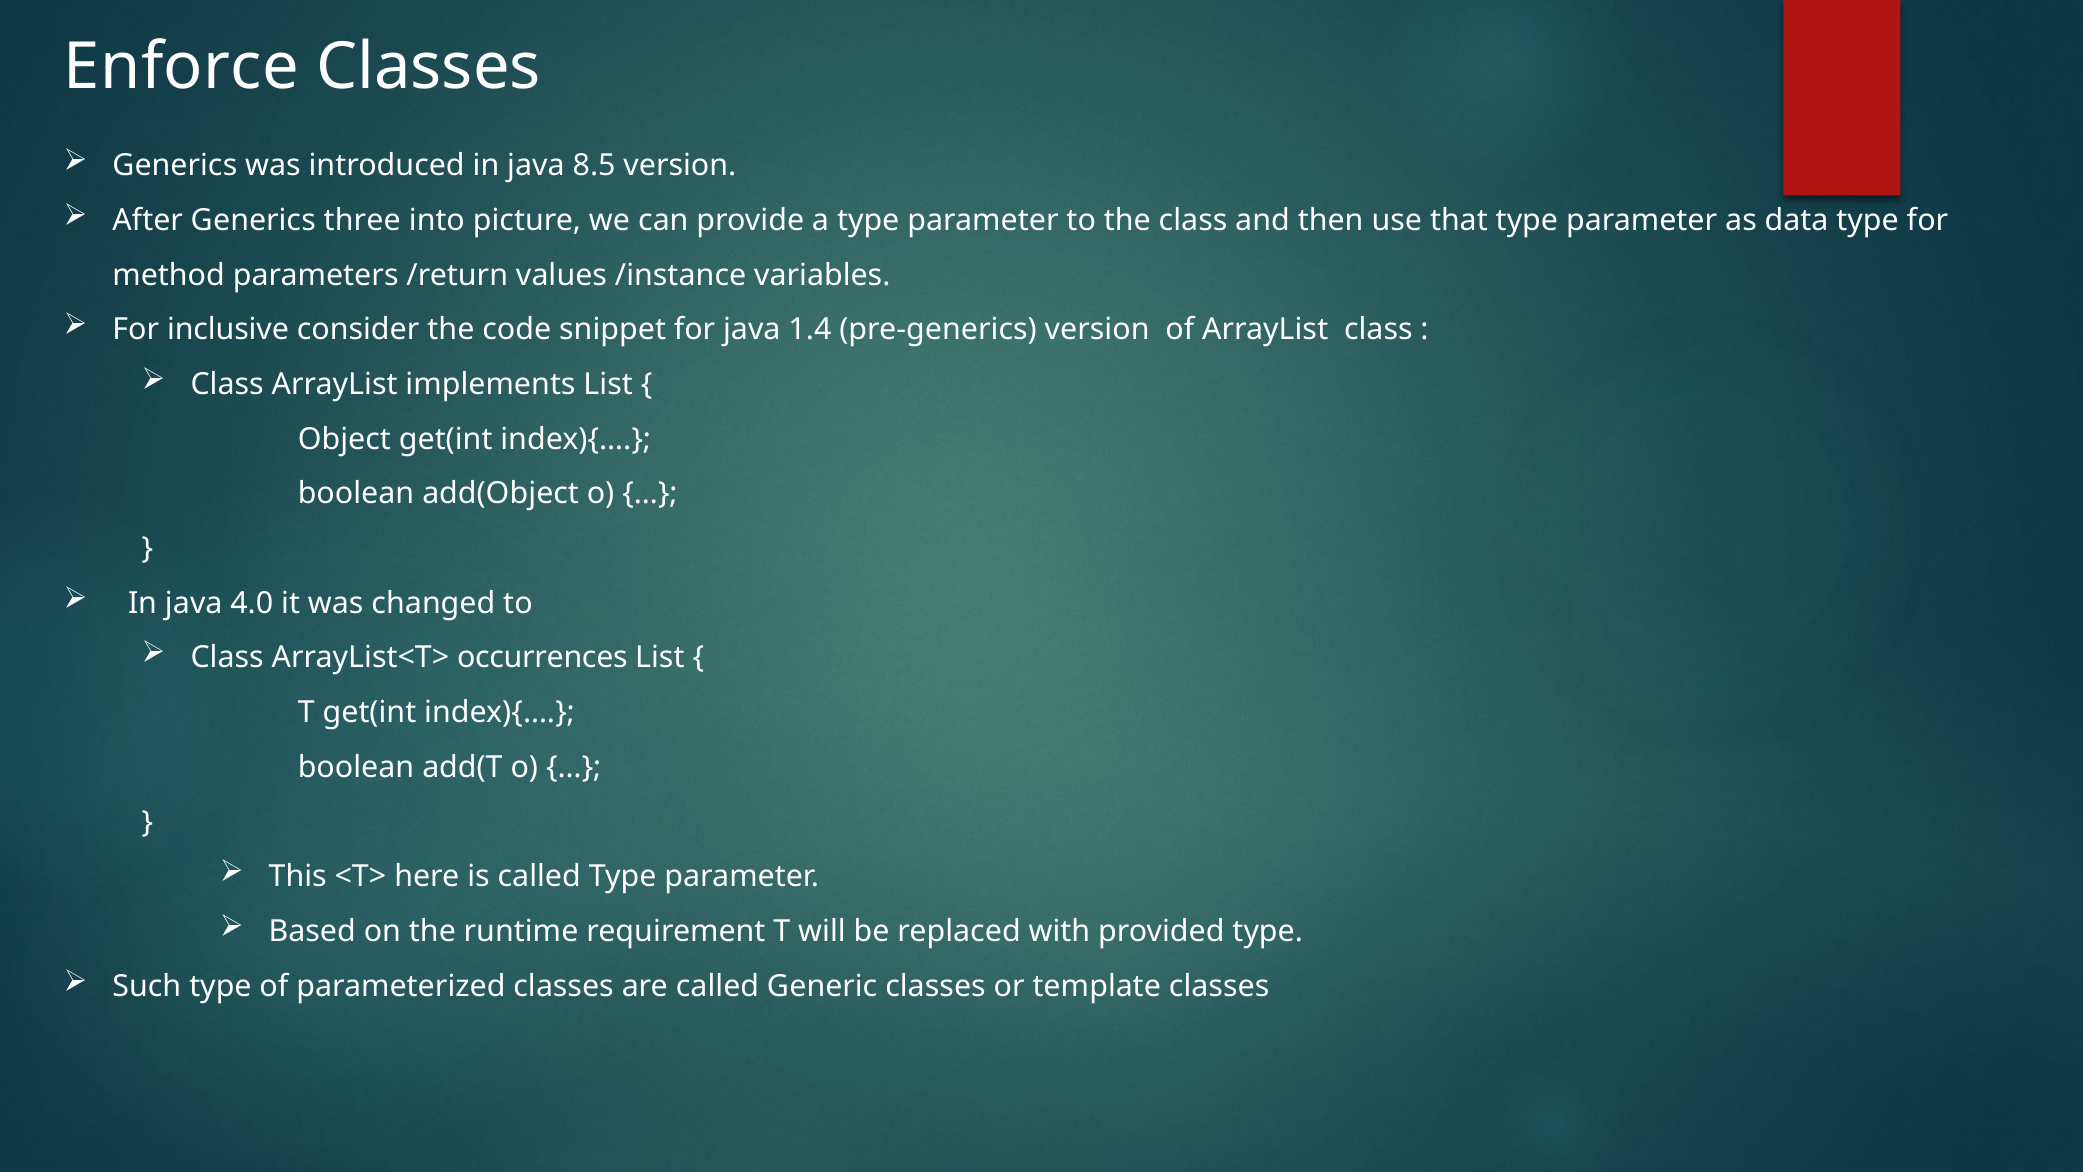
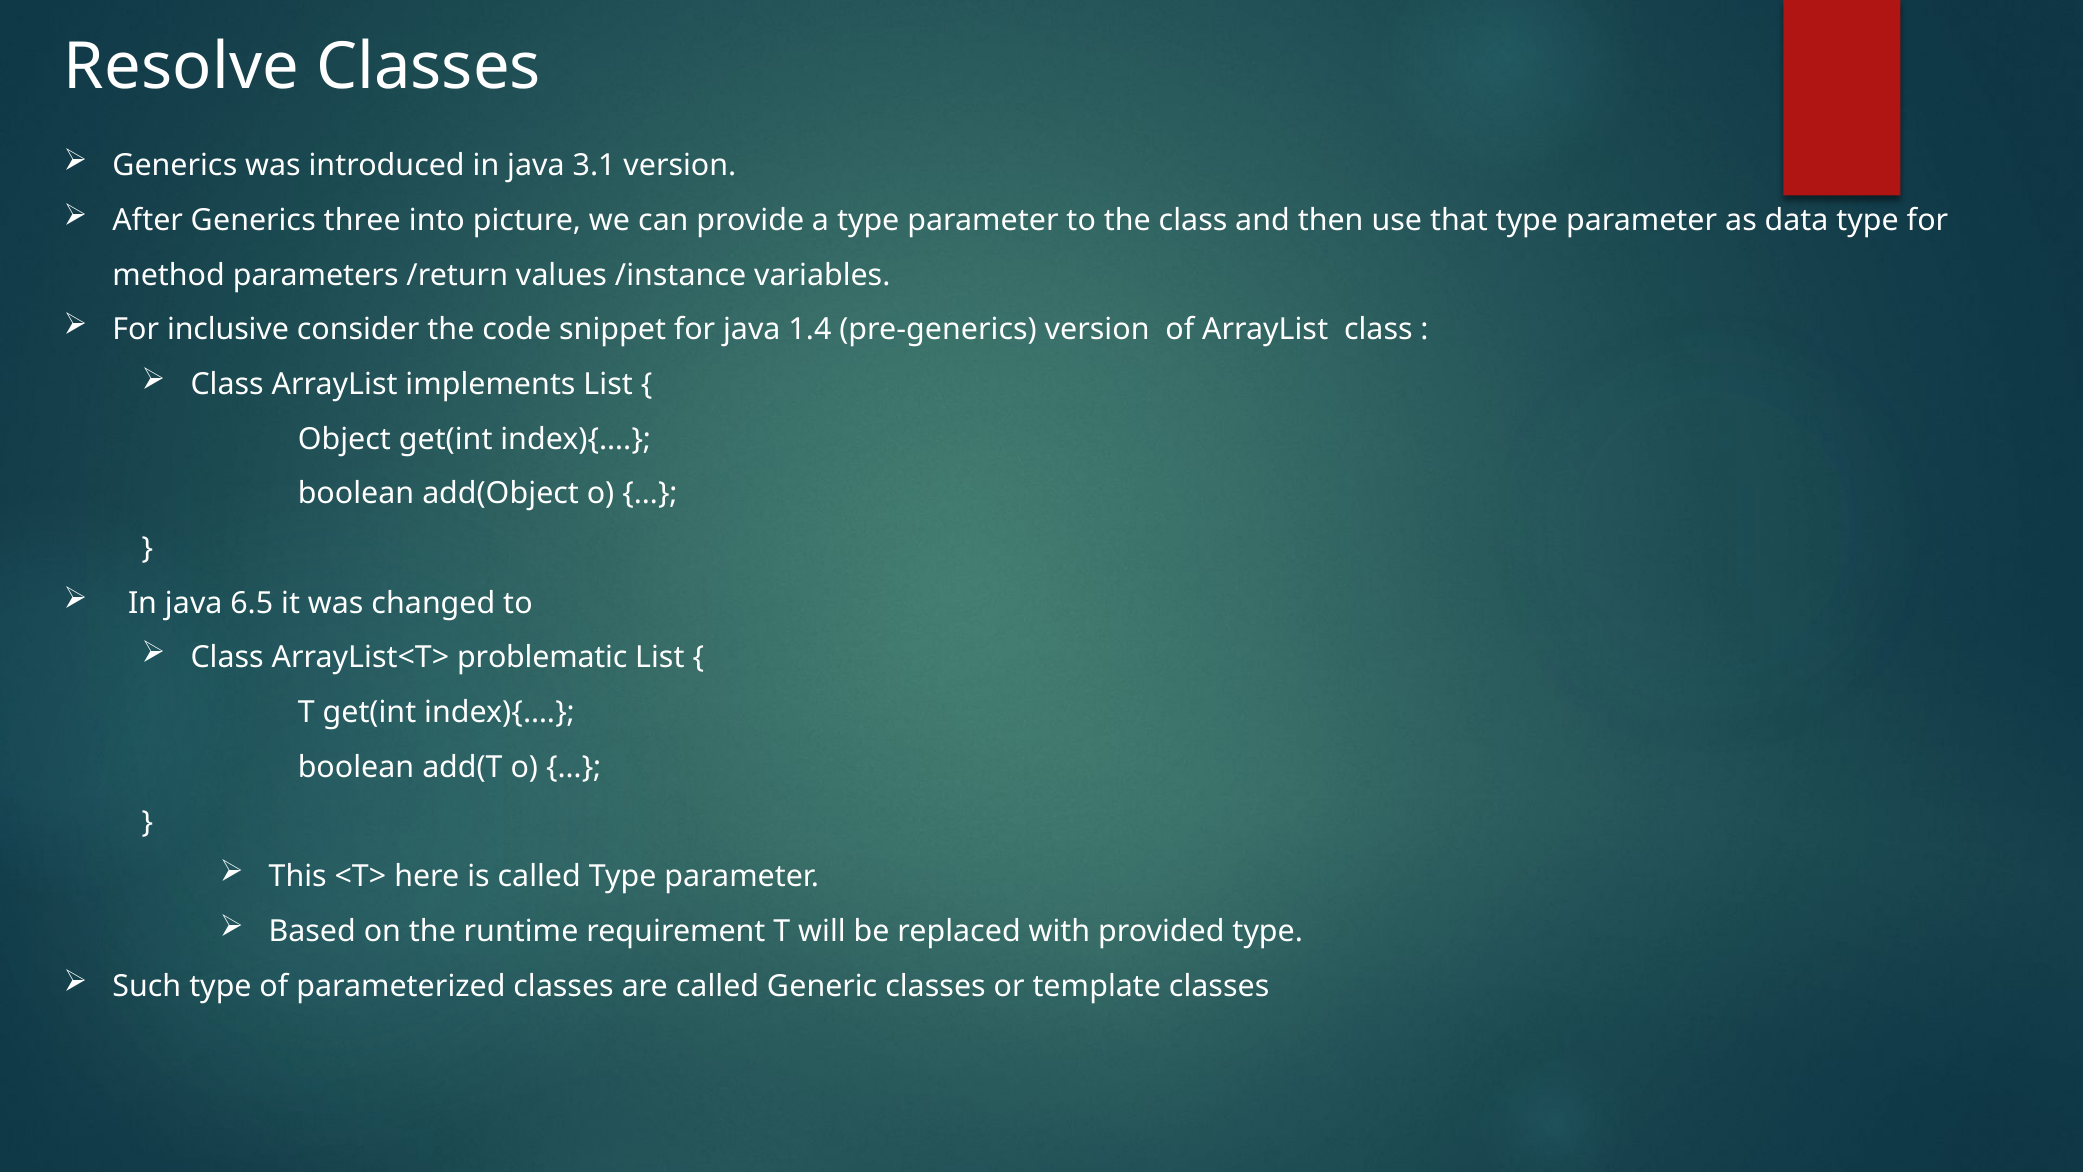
Enforce: Enforce -> Resolve (182, 67)
8.5: 8.5 -> 3.1 (594, 166)
4.0: 4.0 -> 6.5 (252, 603)
occurrences: occurrences -> problematic (542, 658)
